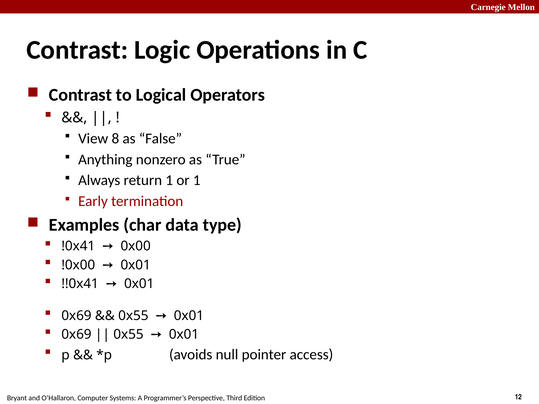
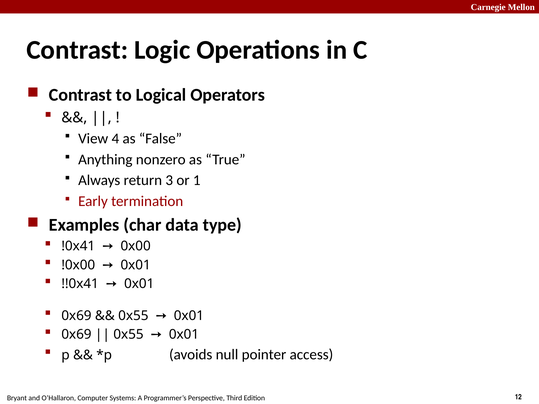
8: 8 -> 4 (115, 139)
return 1: 1 -> 3 (169, 180)
